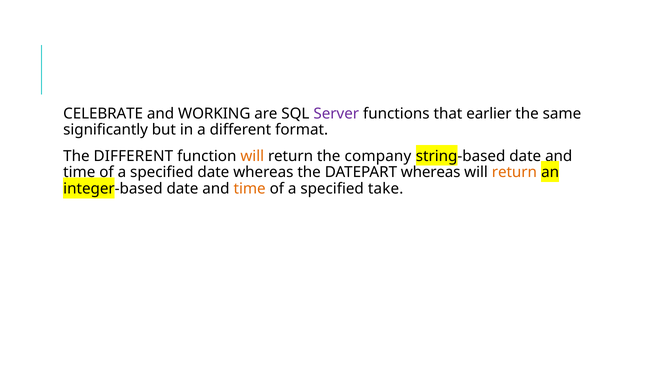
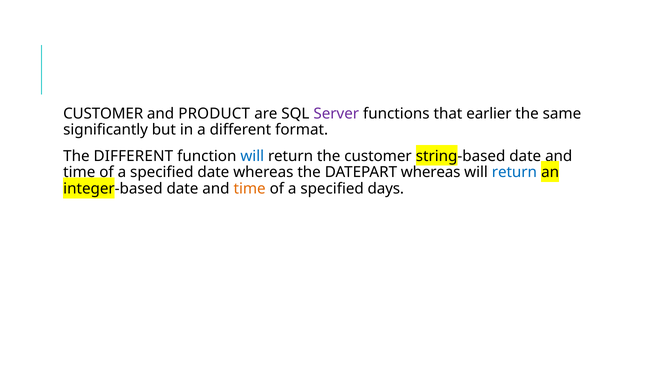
CELEBRATE: CELEBRATE -> CUSTOMER (103, 114)
WORKING: WORKING -> PRODUCT (214, 114)
will colour: orange -> blue (252, 156)
the company: company -> customer (378, 156)
return colour: orange -> blue (514, 173)
take: take -> days (386, 189)
